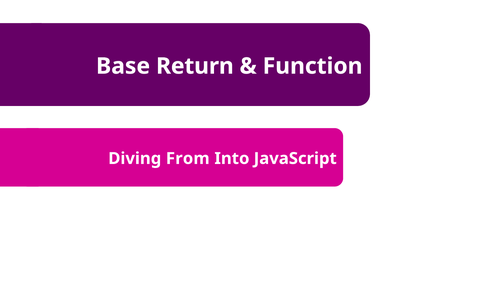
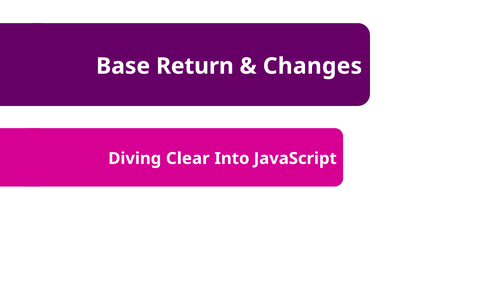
Function: Function -> Changes (312, 66)
From: From -> Clear (188, 159)
